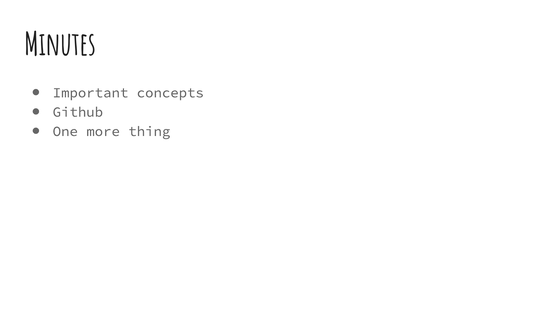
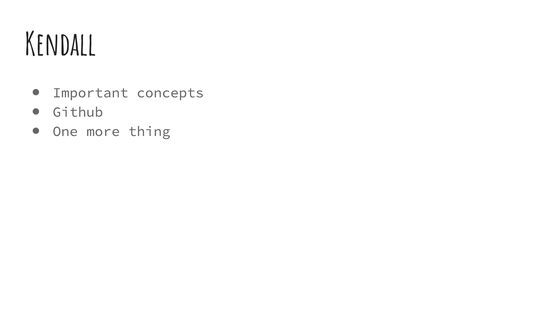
Minutes: Minutes -> Kendall (60, 45)
